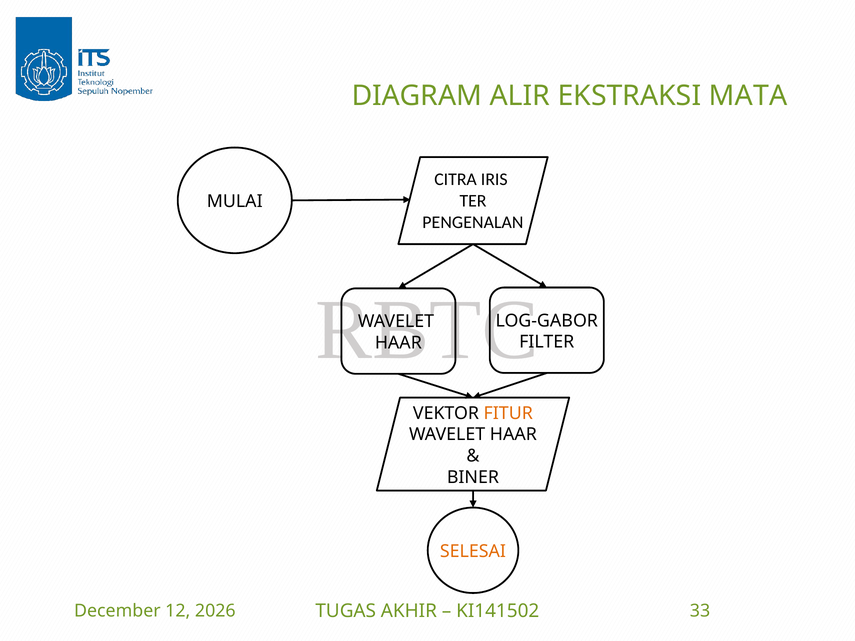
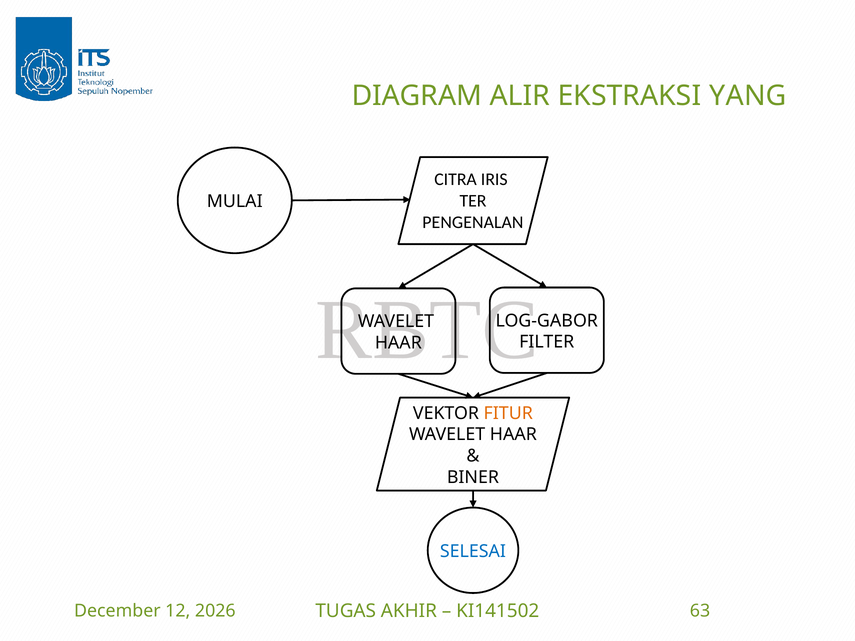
MATA: MATA -> YANG (748, 96)
SELESAI colour: orange -> blue (473, 552)
33: 33 -> 63 (700, 611)
